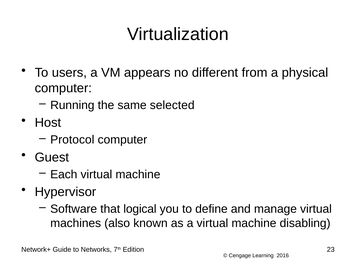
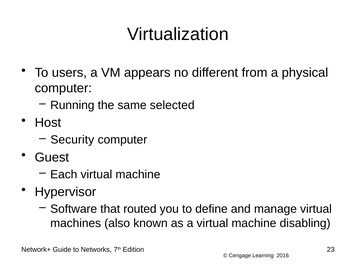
Protocol: Protocol -> Security (72, 140)
logical: logical -> routed (140, 209)
